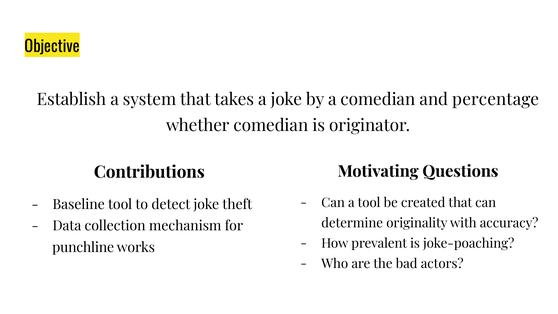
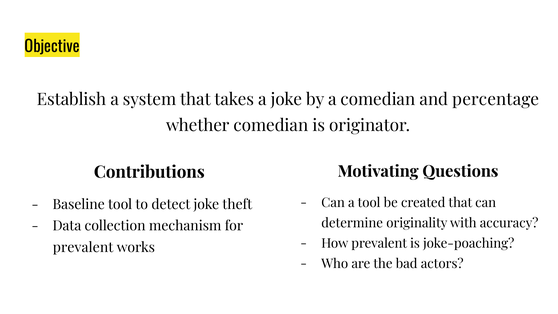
punchline: punchline -> prevalent (83, 247)
